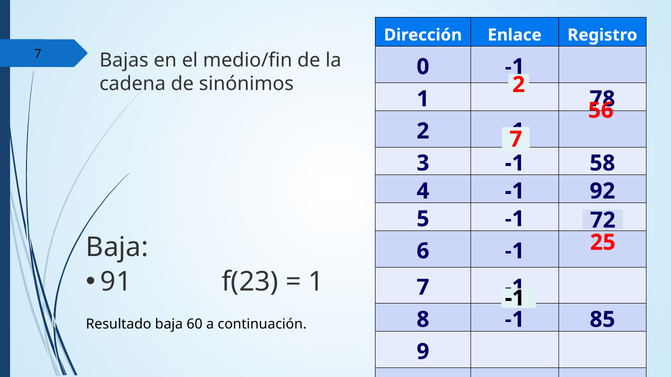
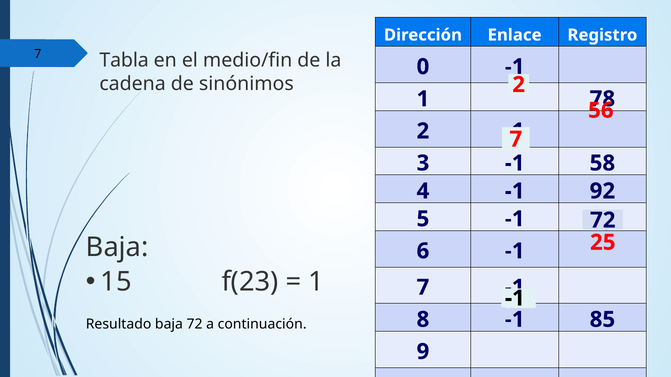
Bajas: Bajas -> Tabla (124, 60)
91: 91 -> 15 (116, 282)
baja 60: 60 -> 72 (195, 324)
